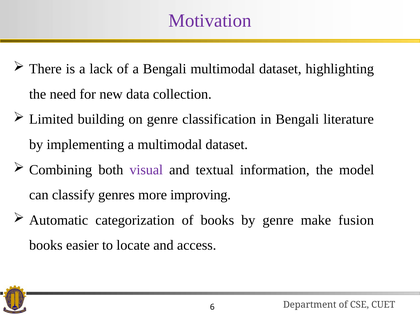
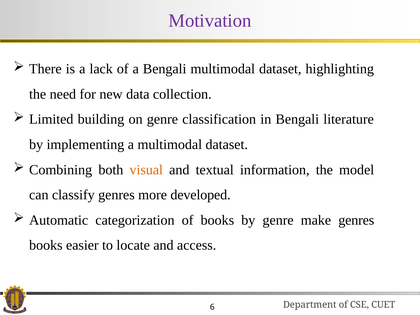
visual colour: purple -> orange (146, 170)
improving: improving -> developed (201, 195)
make fusion: fusion -> genres (356, 220)
